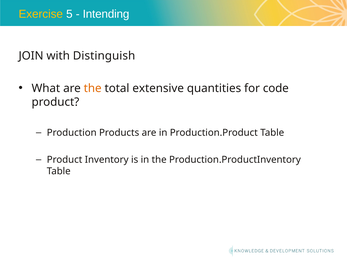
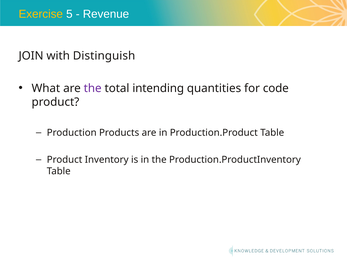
Intending: Intending -> Revenue (106, 14)
the colour: orange -> purple (93, 88)
extensive: extensive -> intending (158, 88)
